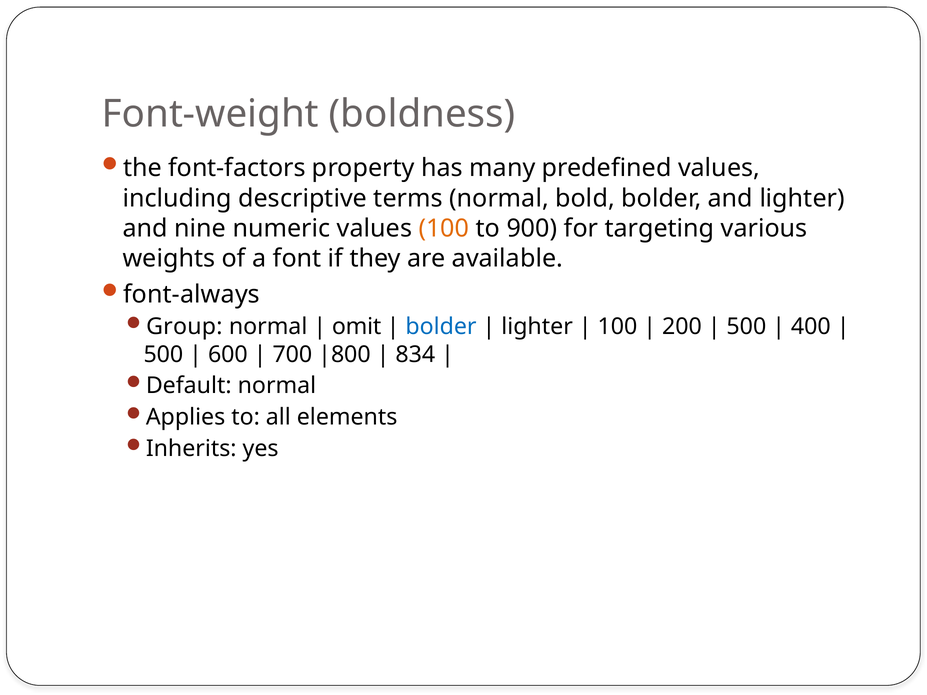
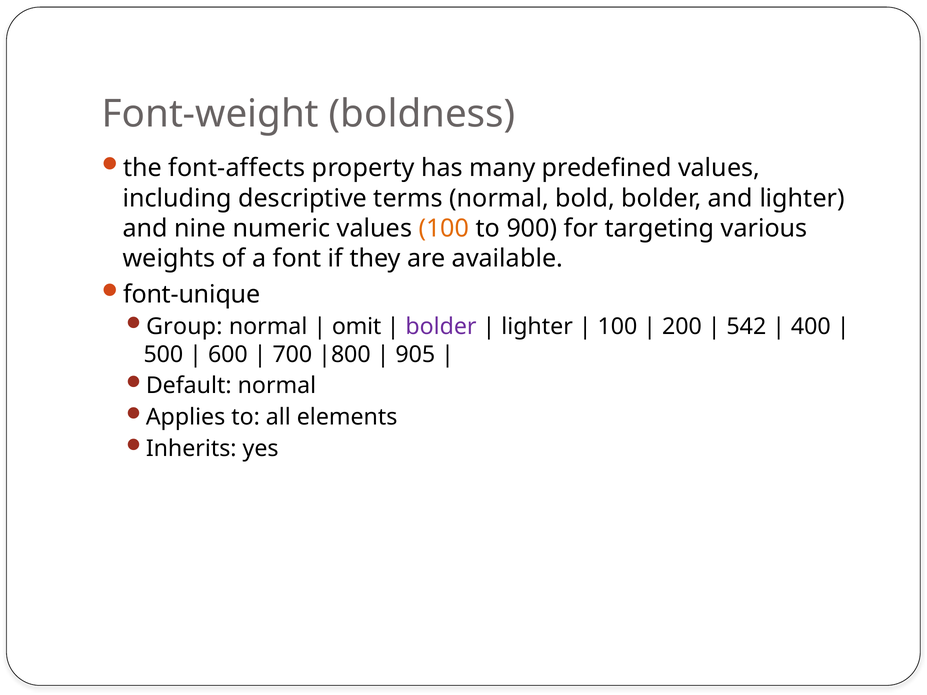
font-factors: font-factors -> font-affects (237, 168)
font-always: font-always -> font-unique (192, 294)
bolder colour: blue -> purple (441, 327)
500: 500 -> 542 (746, 327)
834: 834 -> 905 (415, 355)
